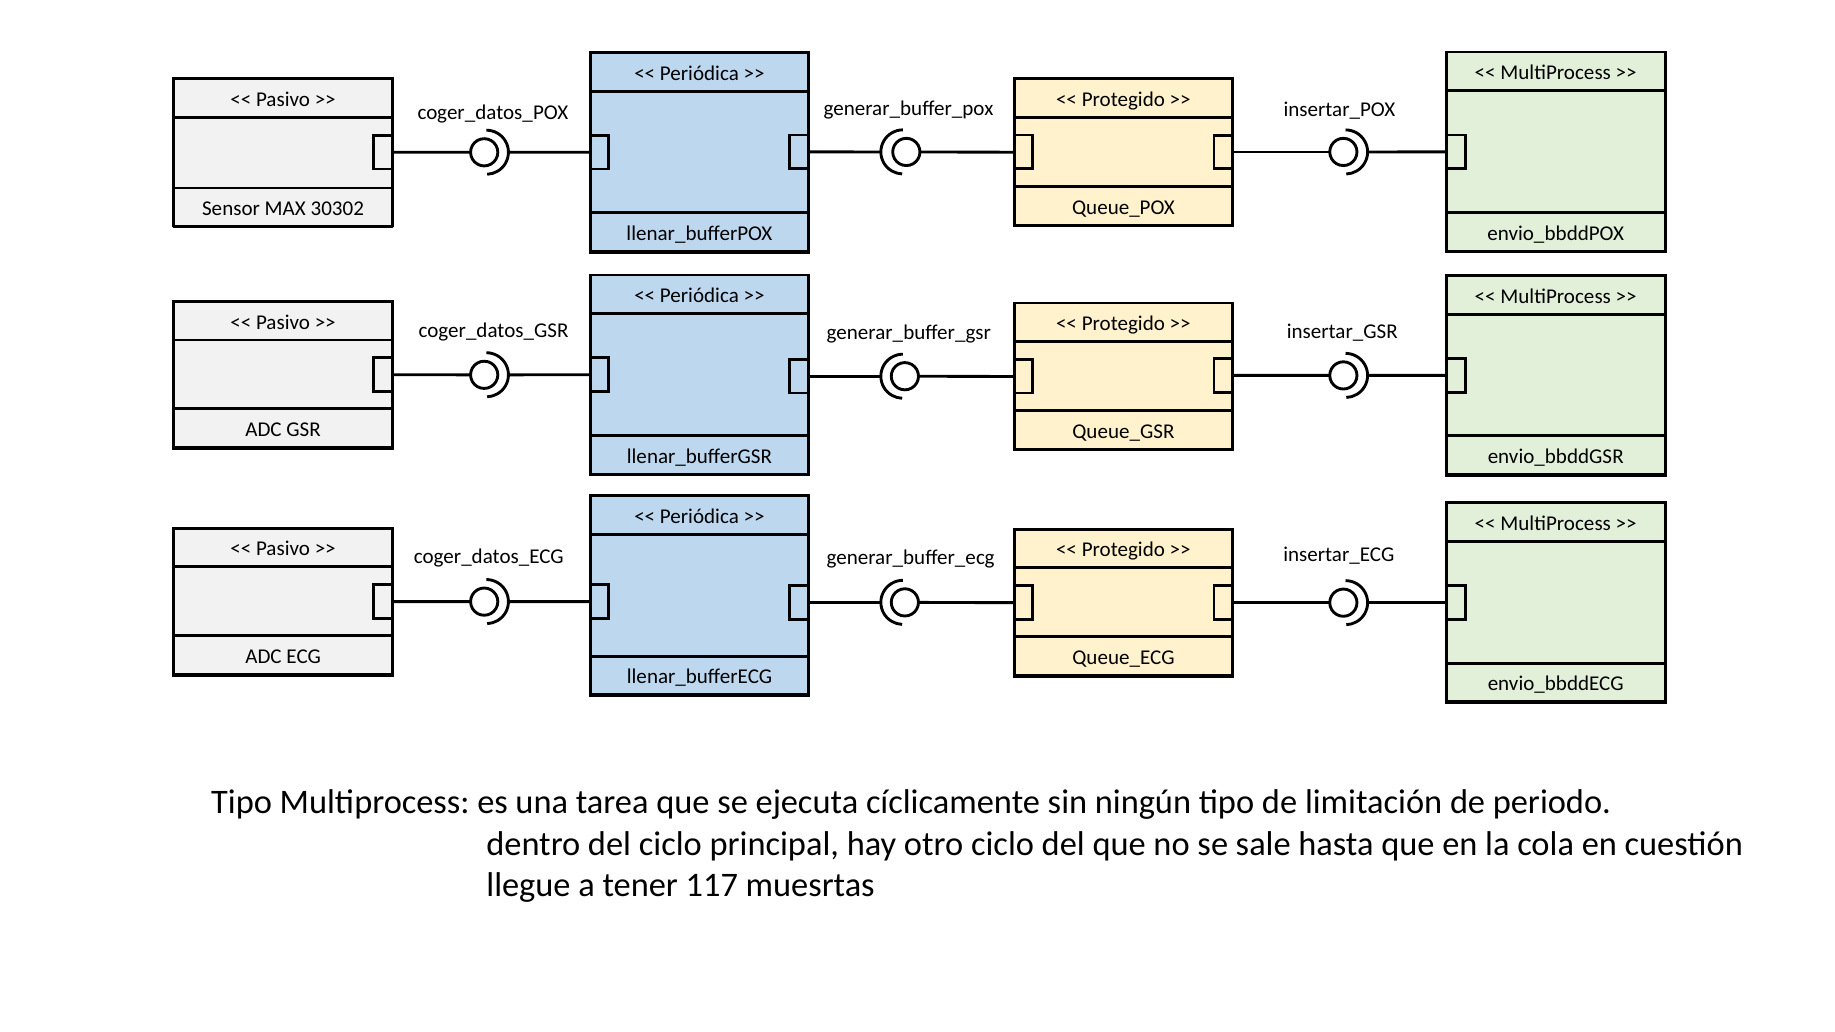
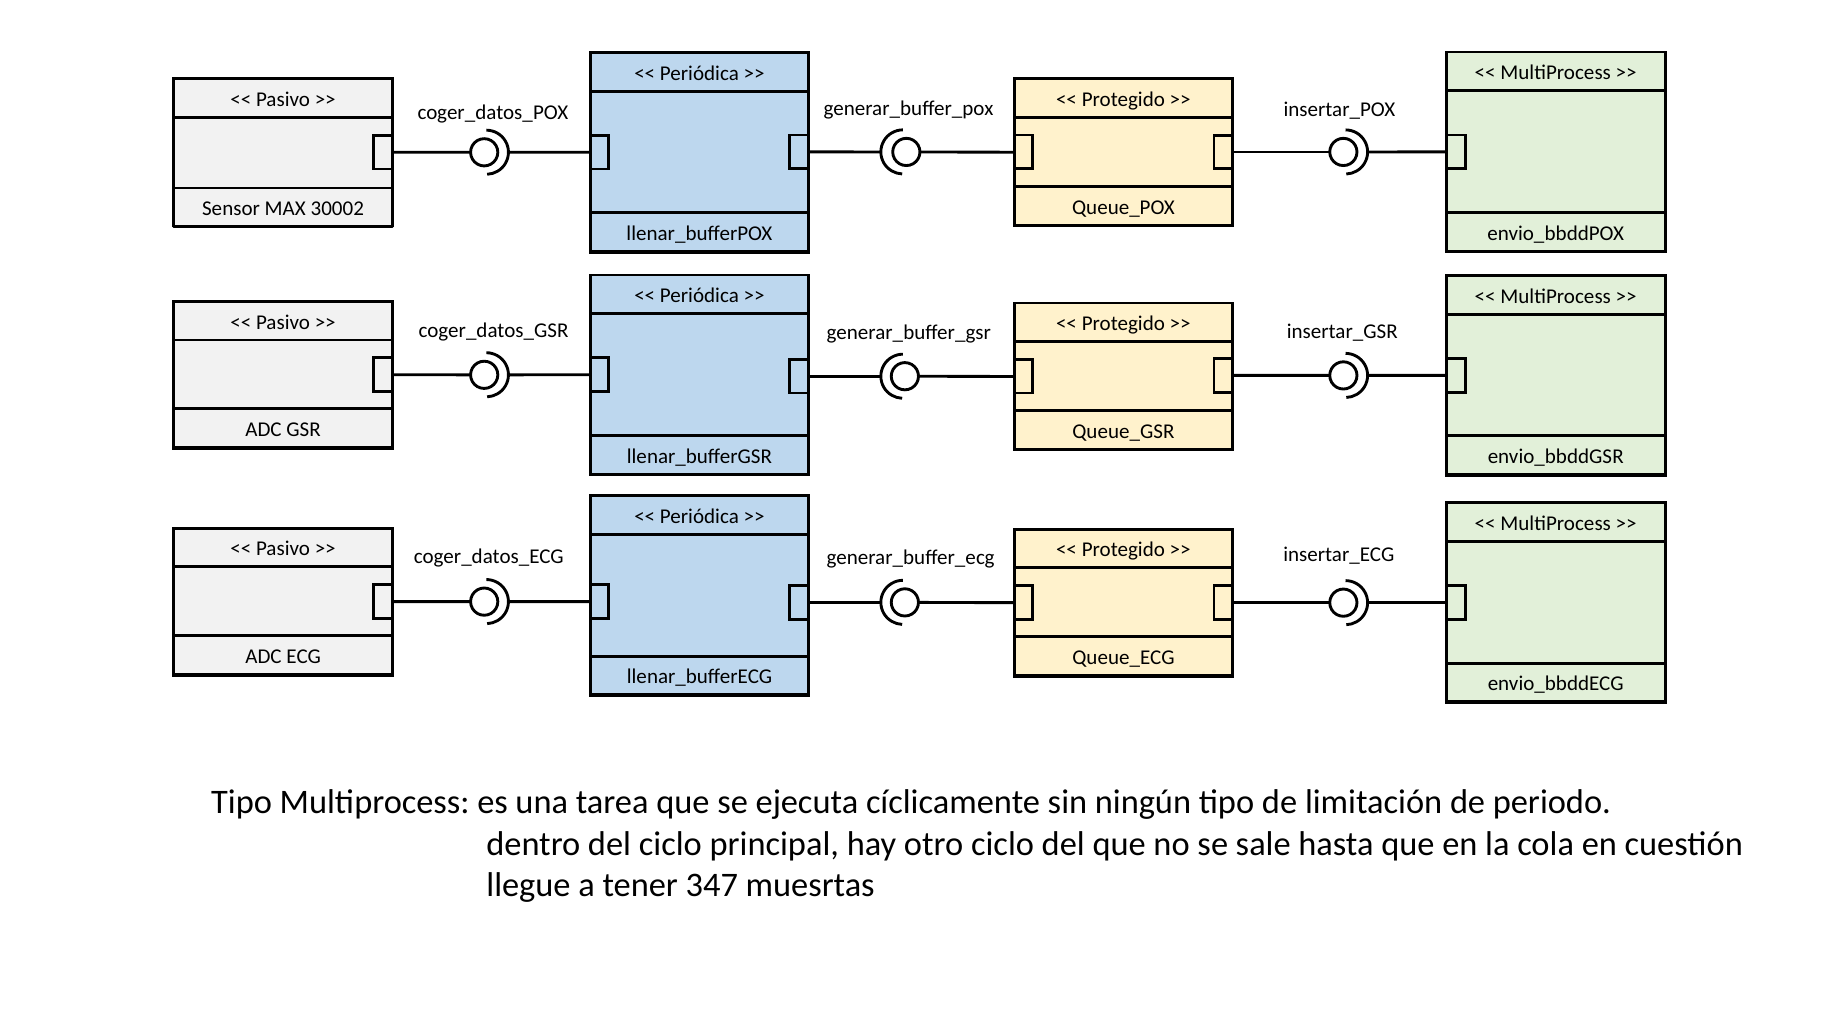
30302: 30302 -> 30002 (337, 209)
117: 117 -> 347 (712, 885)
